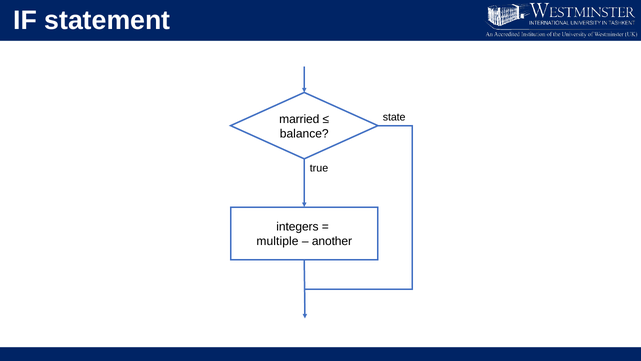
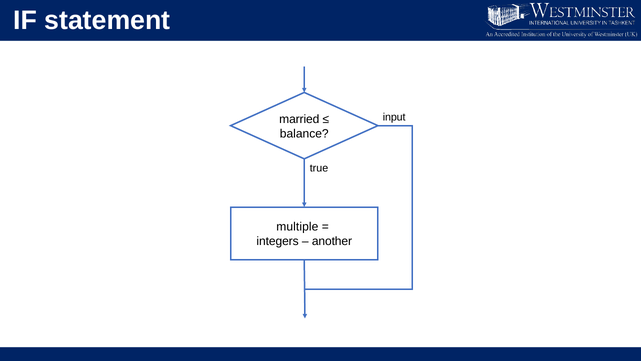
state: state -> input (394, 117)
integers: integers -> multiple (297, 227)
multiple: multiple -> integers (278, 241)
